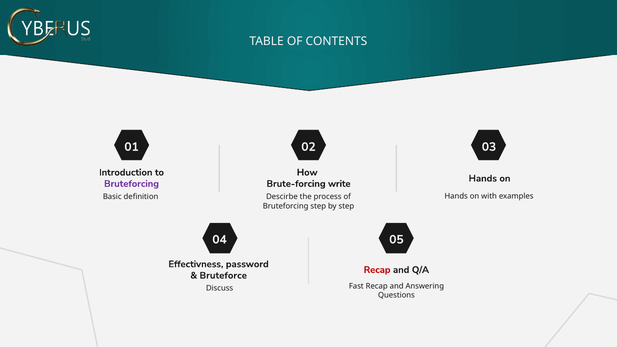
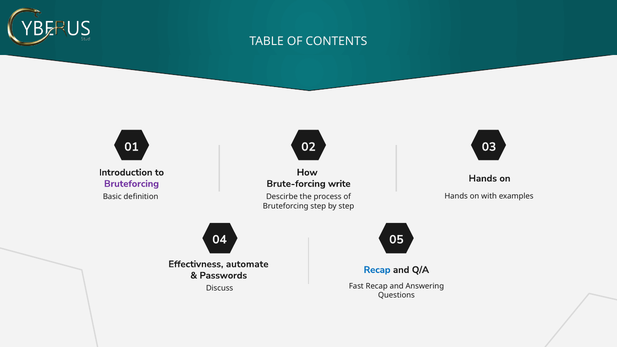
password: password -> automate (247, 264)
Recap colour: red -> blue (377, 270)
Bruteforce: Bruteforce -> Passwords (223, 275)
